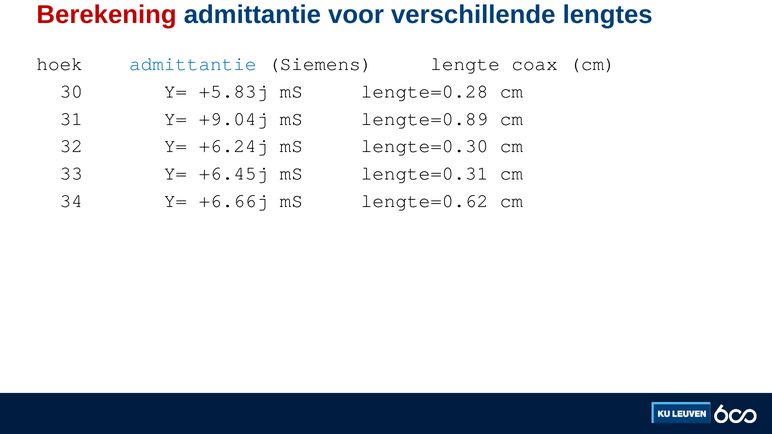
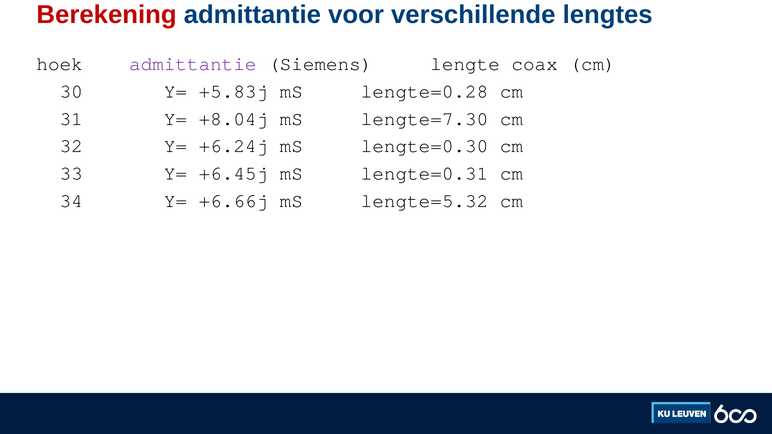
admittantie colour: blue -> purple (193, 64)
+9.04j: +9.04j -> +8.04j (233, 119)
lengte=0.89: lengte=0.89 -> lengte=7.30 (425, 119)
lengte=0.62: lengte=0.62 -> lengte=5.32 (425, 201)
